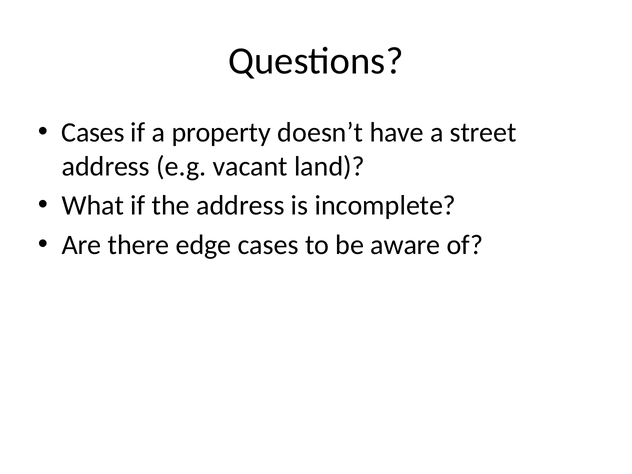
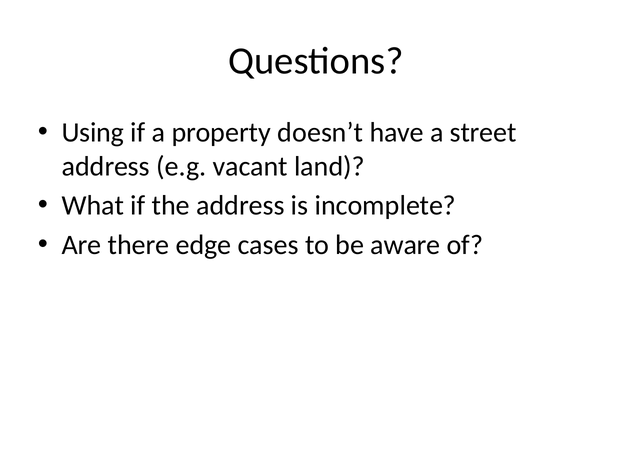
Cases: Cases -> Using (93, 133)
